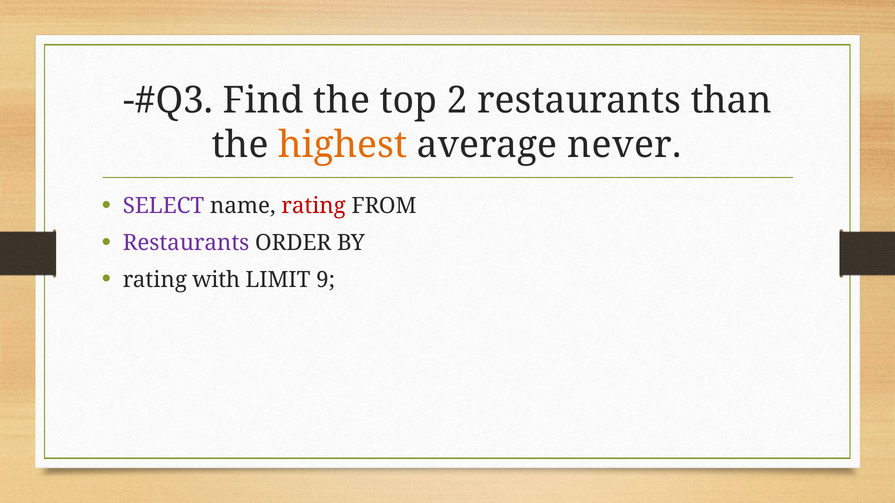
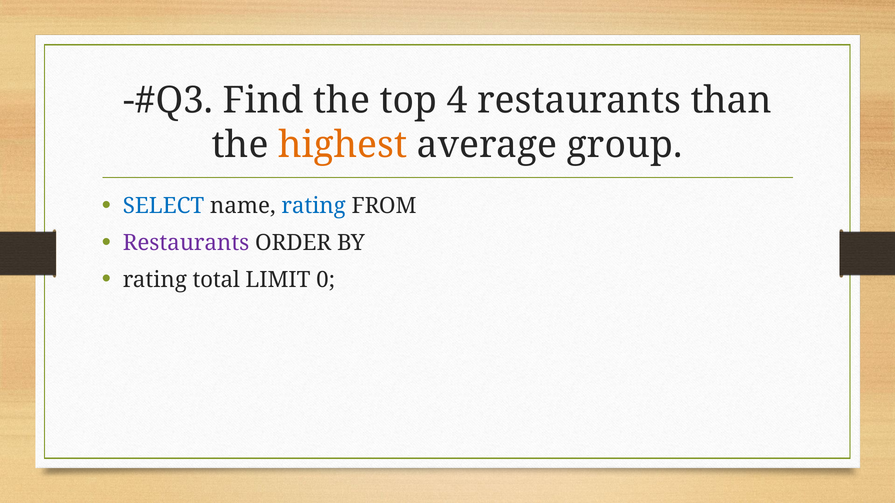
2: 2 -> 4 (457, 100)
never: never -> group (625, 145)
SELECT colour: purple -> blue (163, 206)
rating colour: red -> blue (314, 206)
with: with -> total (216, 280)
9: 9 -> 0 (326, 280)
